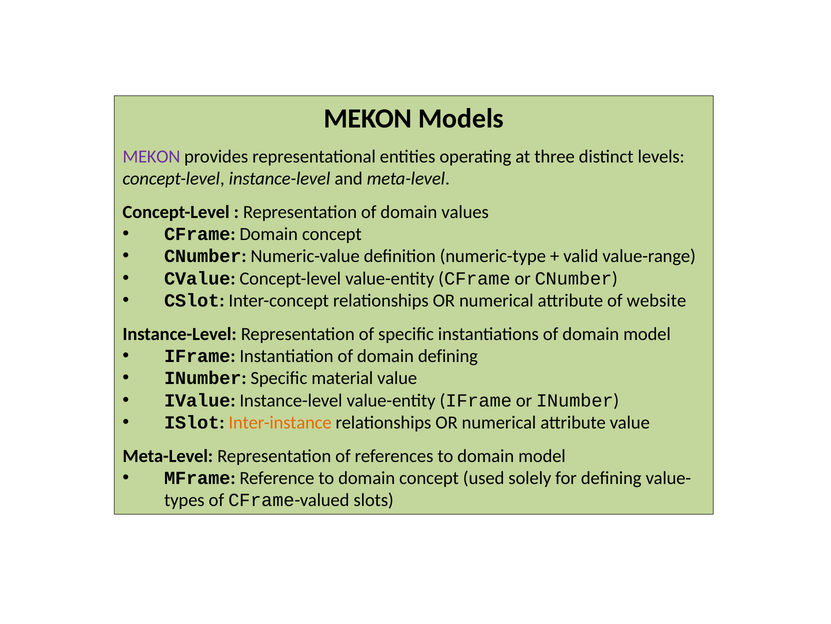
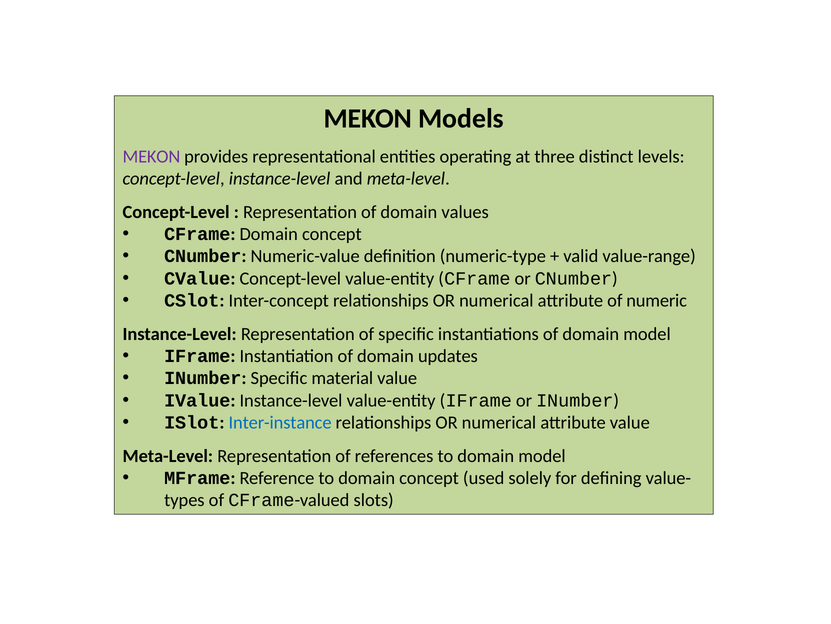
website: website -> numeric (657, 300)
domain defining: defining -> updates (448, 356)
Inter-instance colour: orange -> blue (280, 422)
